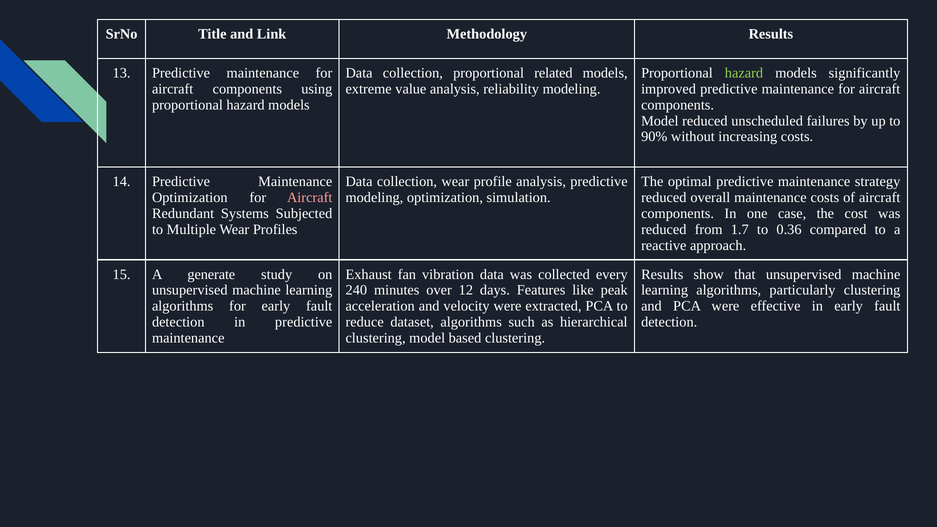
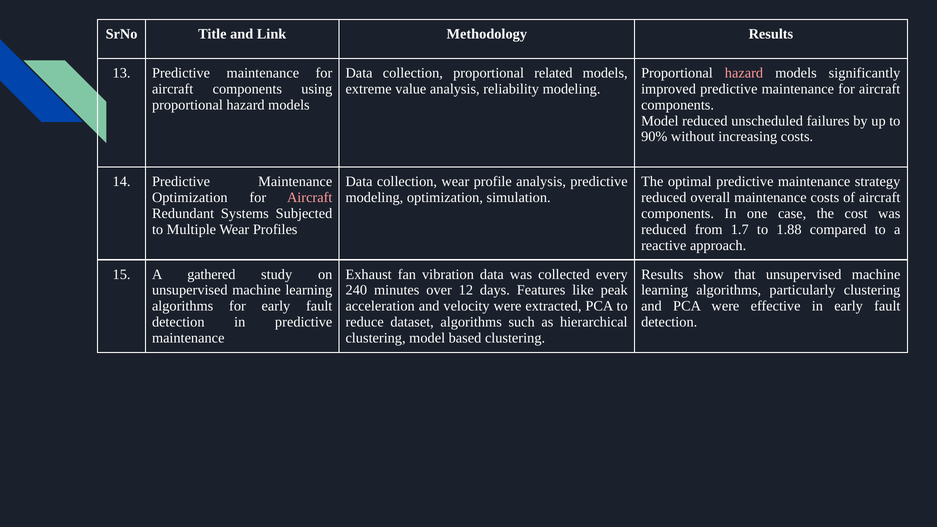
hazard colour: light green -> pink (744, 73)
0.36: 0.36 -> 1.88 (789, 229)
generate: generate -> gathered (211, 274)
